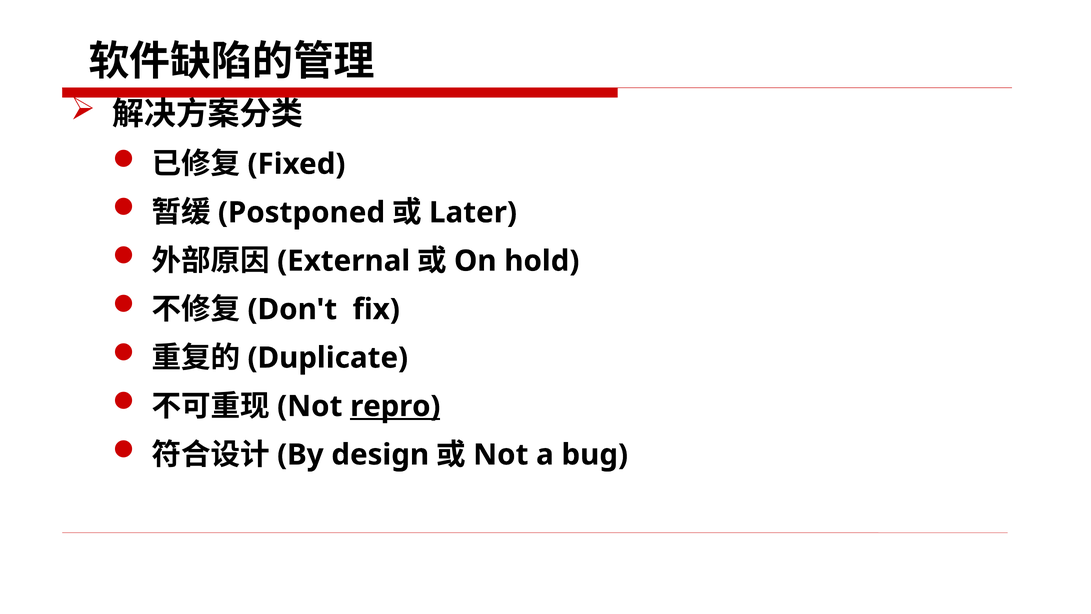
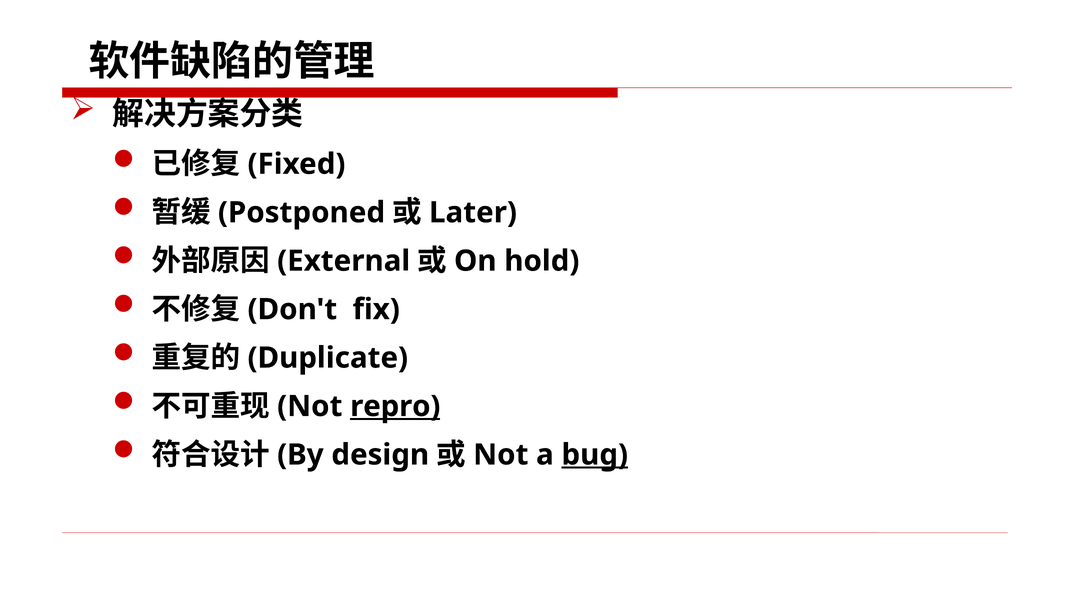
bug underline: none -> present (595, 455)
